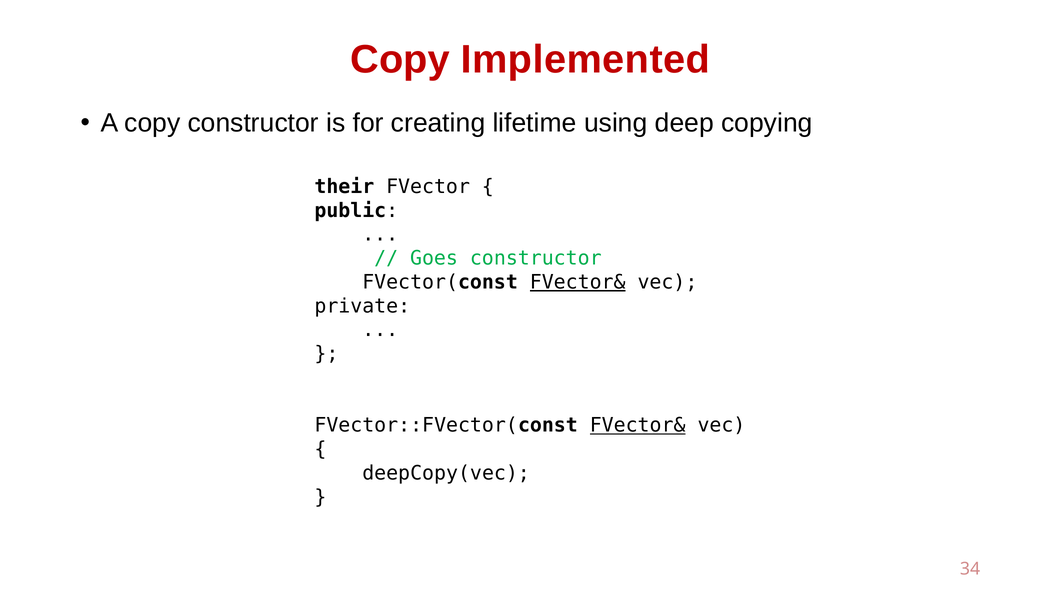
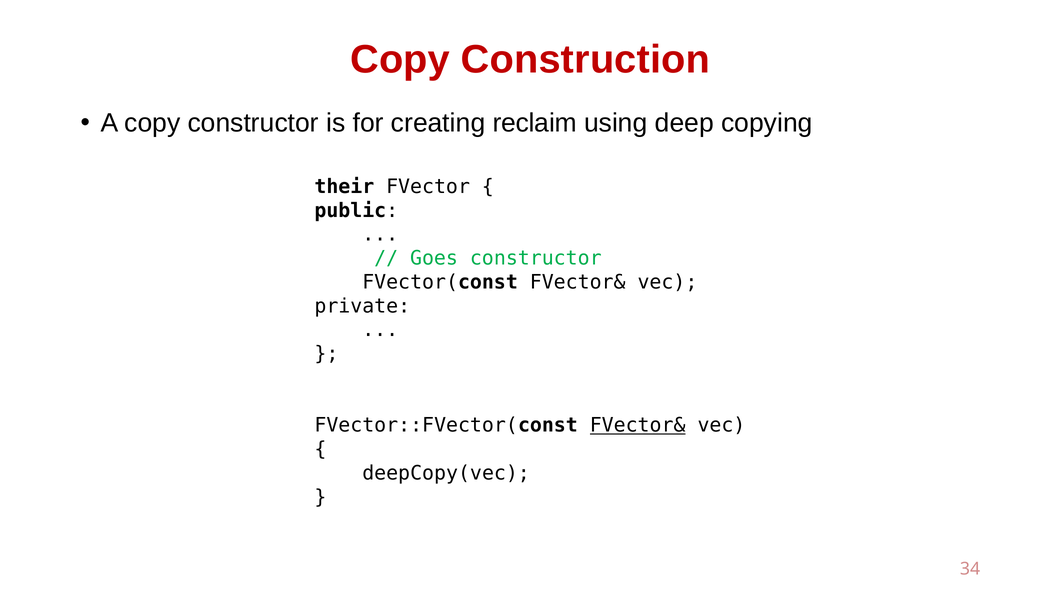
Implemented: Implemented -> Construction (585, 59)
lifetime: lifetime -> reclaim (535, 123)
FVector& underline: present -> none (578, 282)
